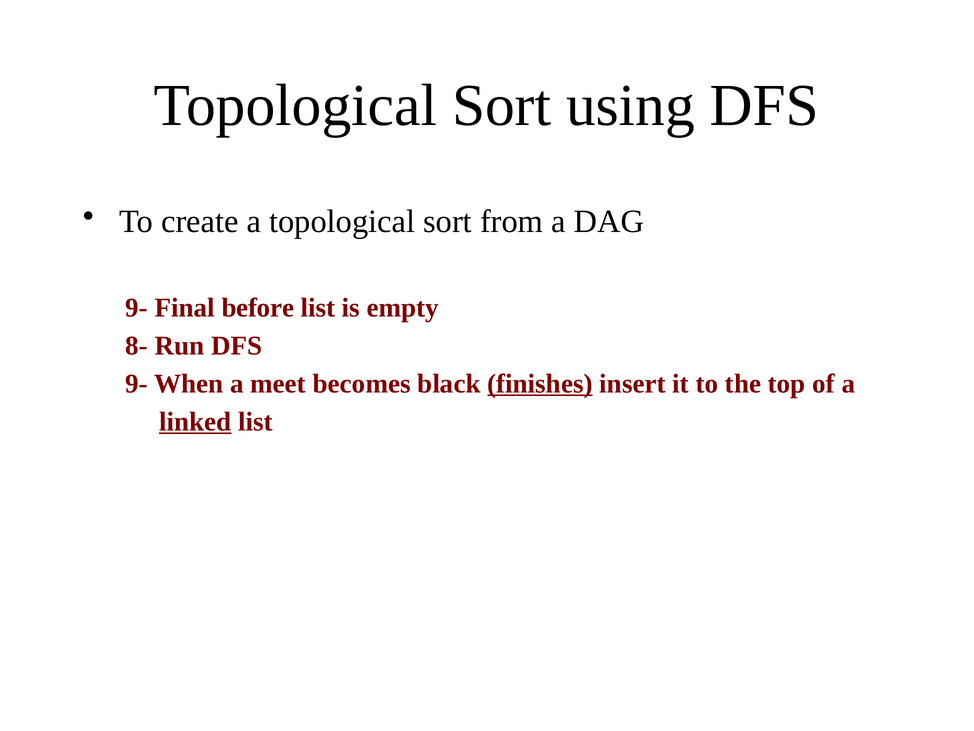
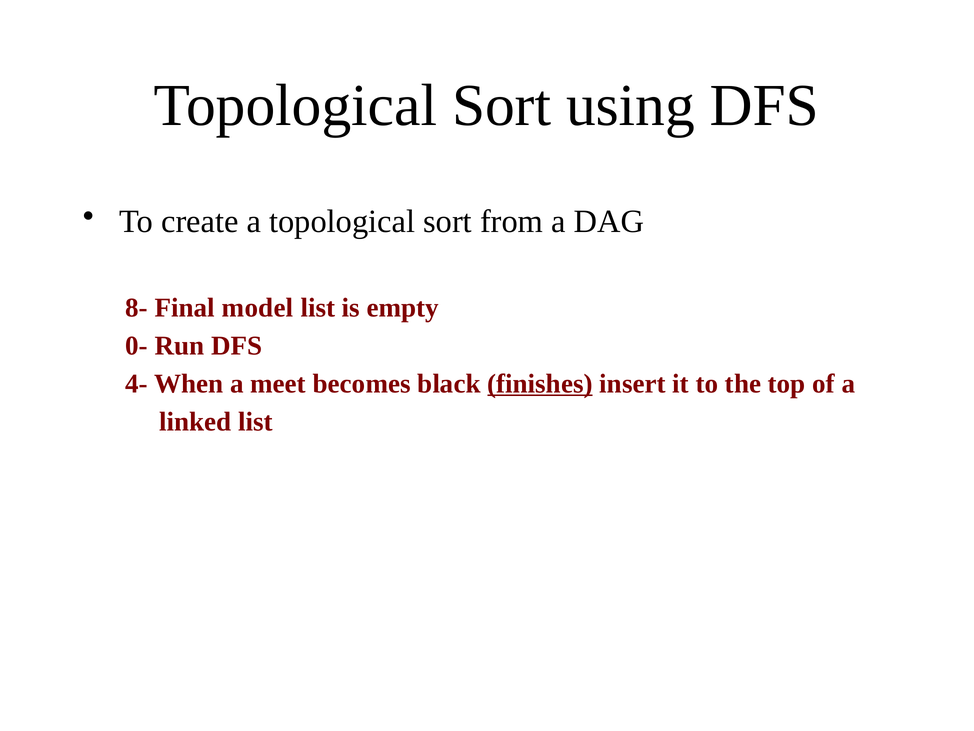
9-: 9- -> 8- (137, 308)
before: before -> model (258, 308)
8-: 8- -> 0- (137, 346)
9-: 9- -> 4- (137, 383)
linked underline: present -> none (195, 421)
